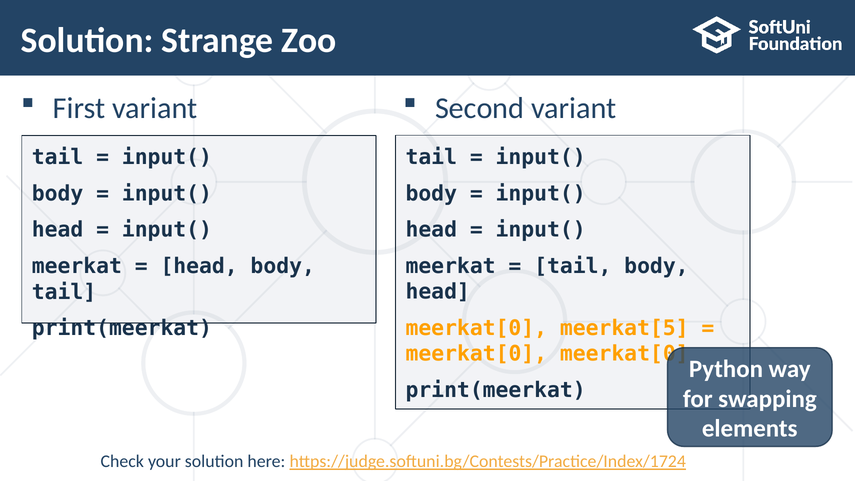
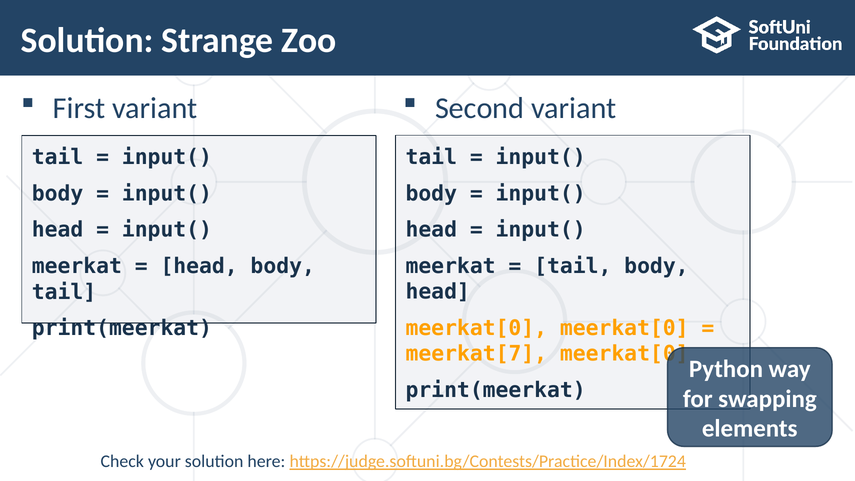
meerkat[0 meerkat[5: meerkat[5 -> meerkat[0 (624, 328)
meerkat[0: meerkat[0 -> meerkat[7 (476, 354)
